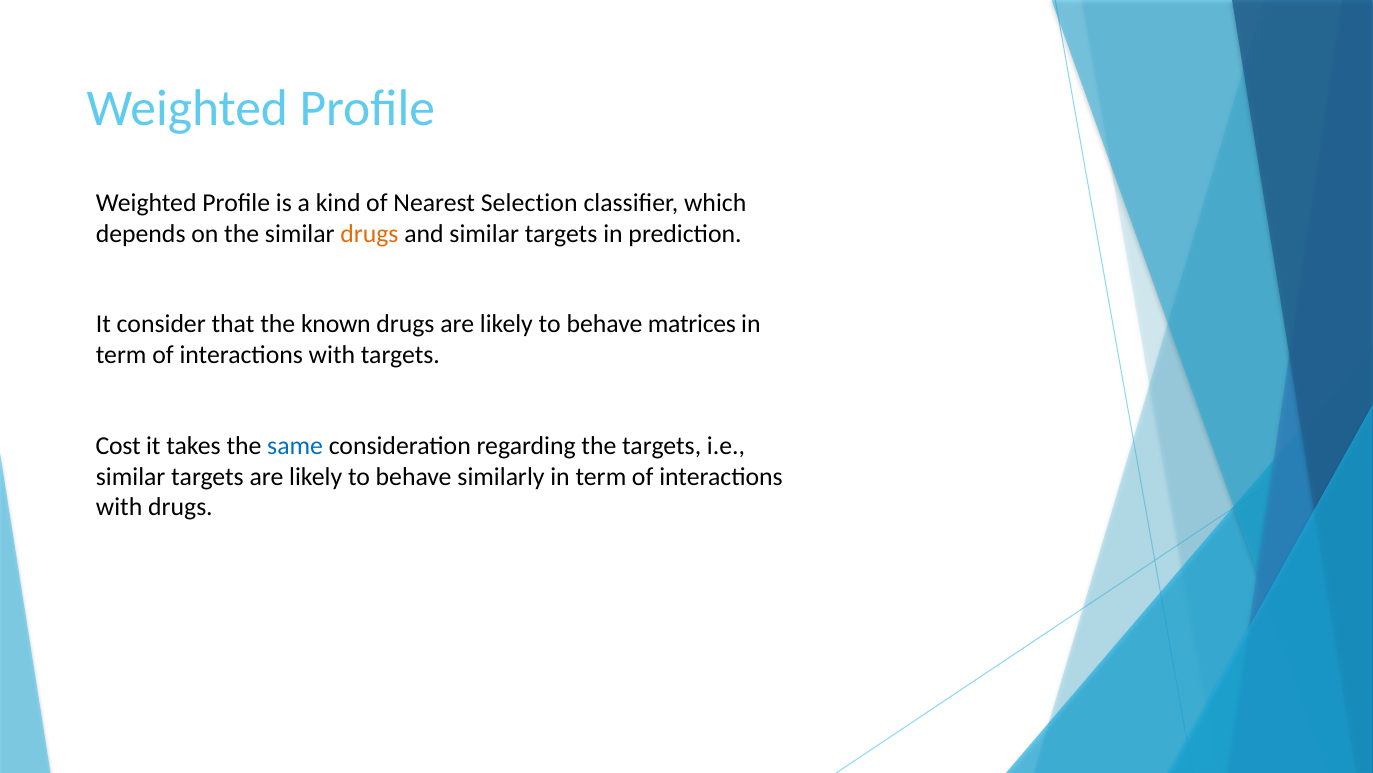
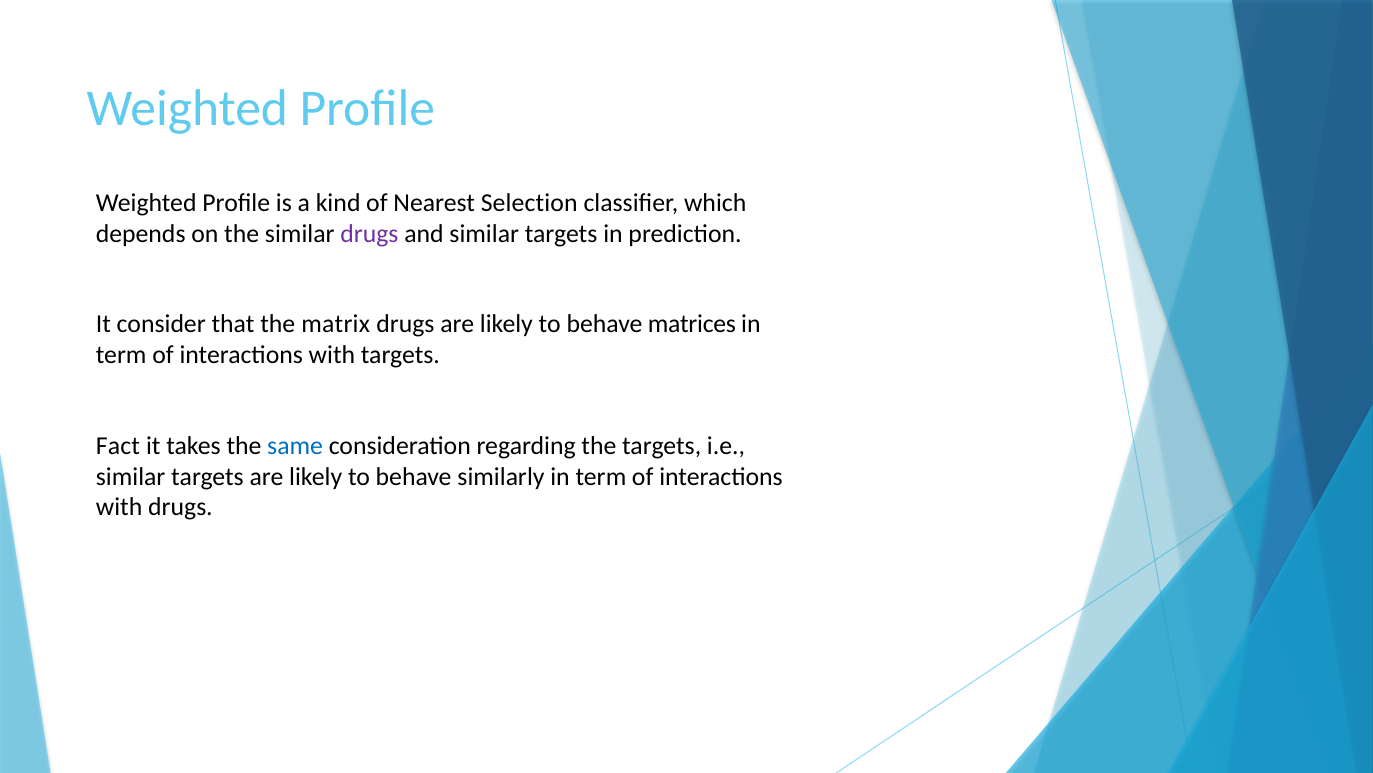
drugs colour: orange -> purple (369, 234)
known: known -> matrix (336, 324)
Cost: Cost -> Fact (118, 445)
